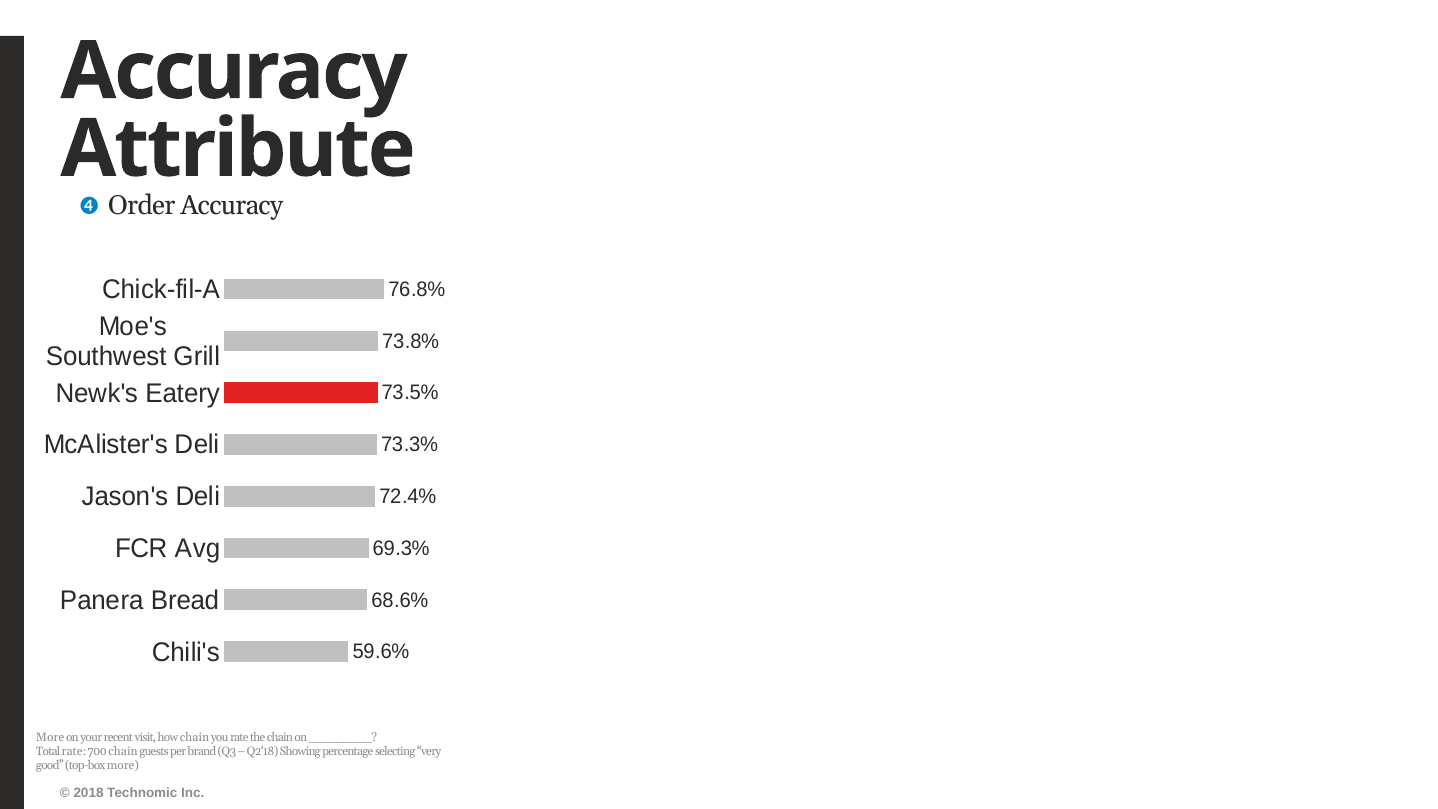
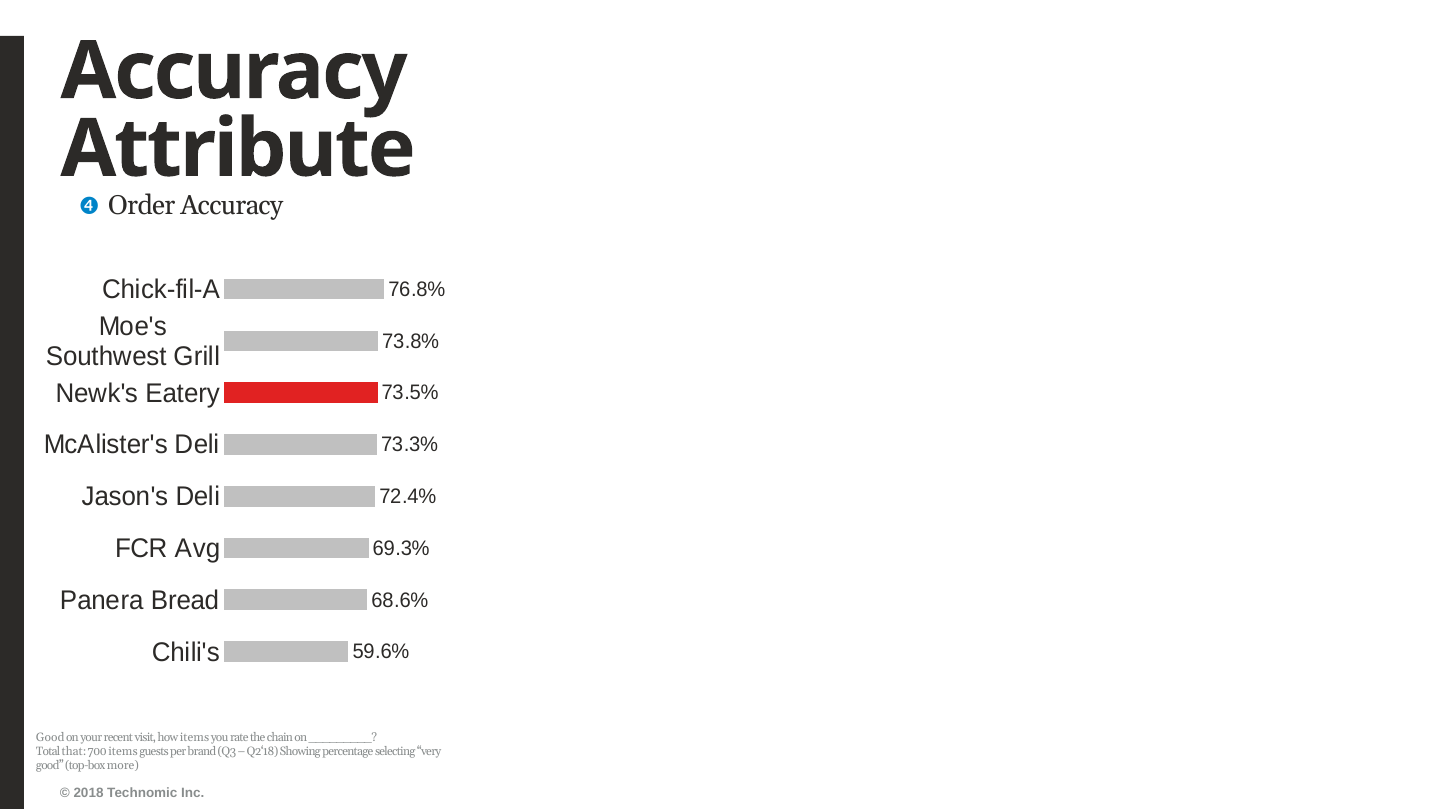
More: More -> Good (50, 737)
how chain: chain -> items (195, 737)
Total rate: rate -> that (74, 751)
700 chain: chain -> items (123, 751)
